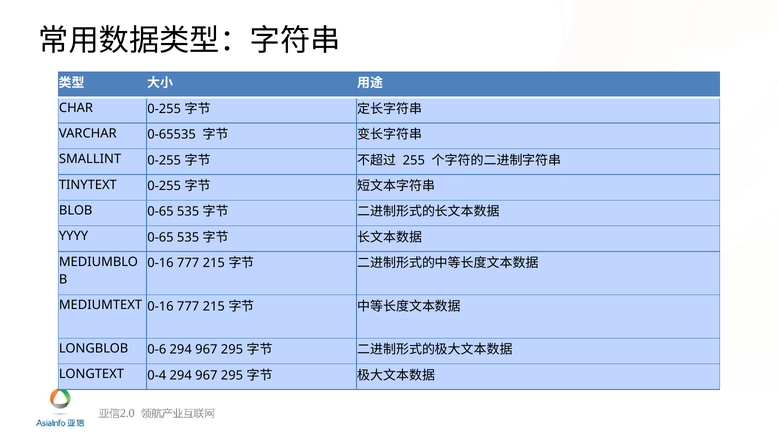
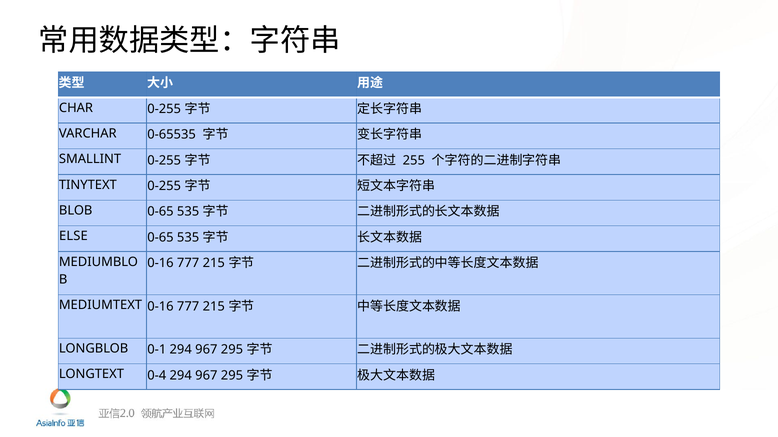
YYYY: YYYY -> ELSE (73, 237)
0-6: 0-6 -> 0-1 (157, 350)
